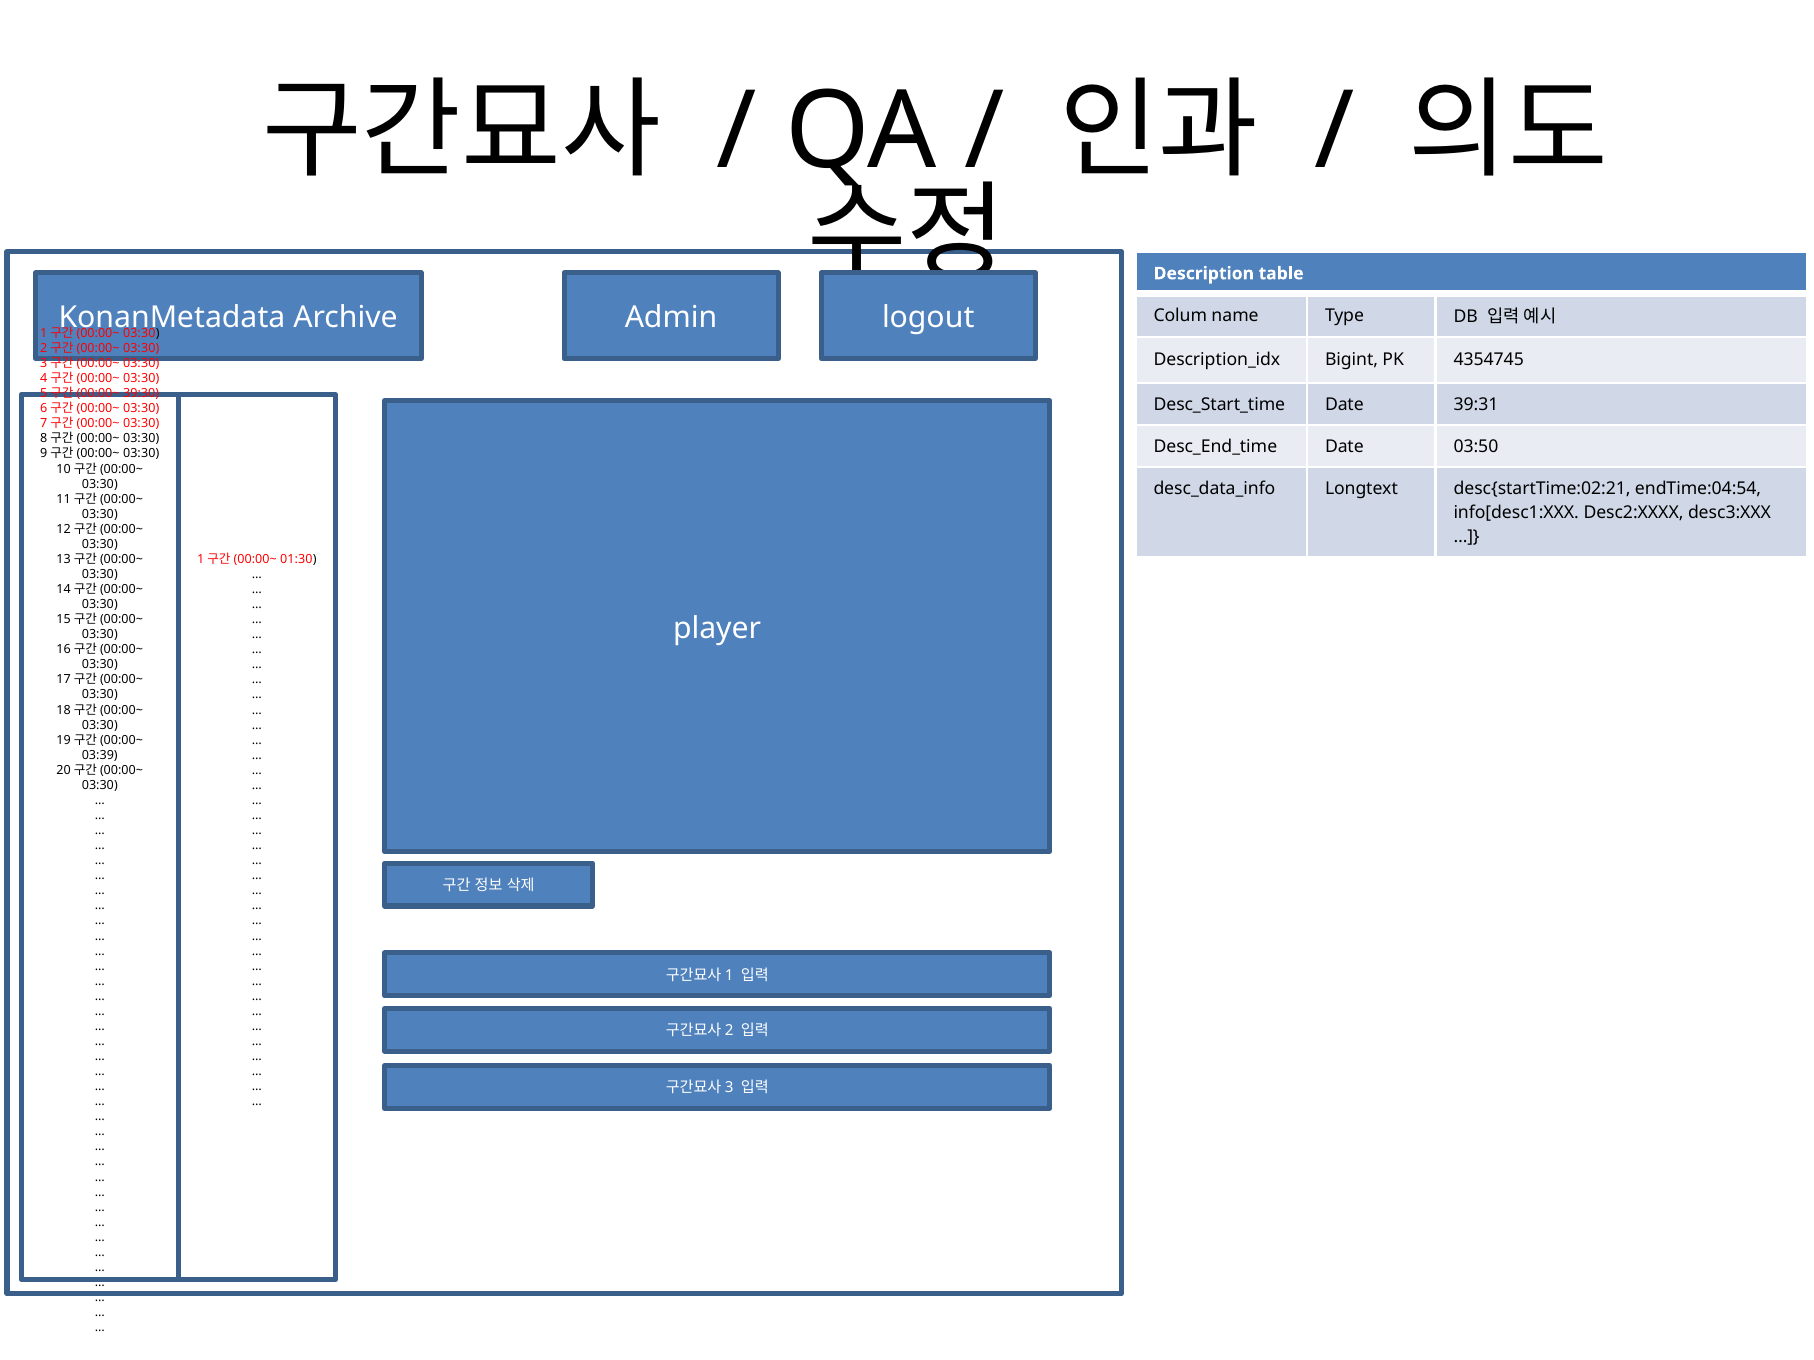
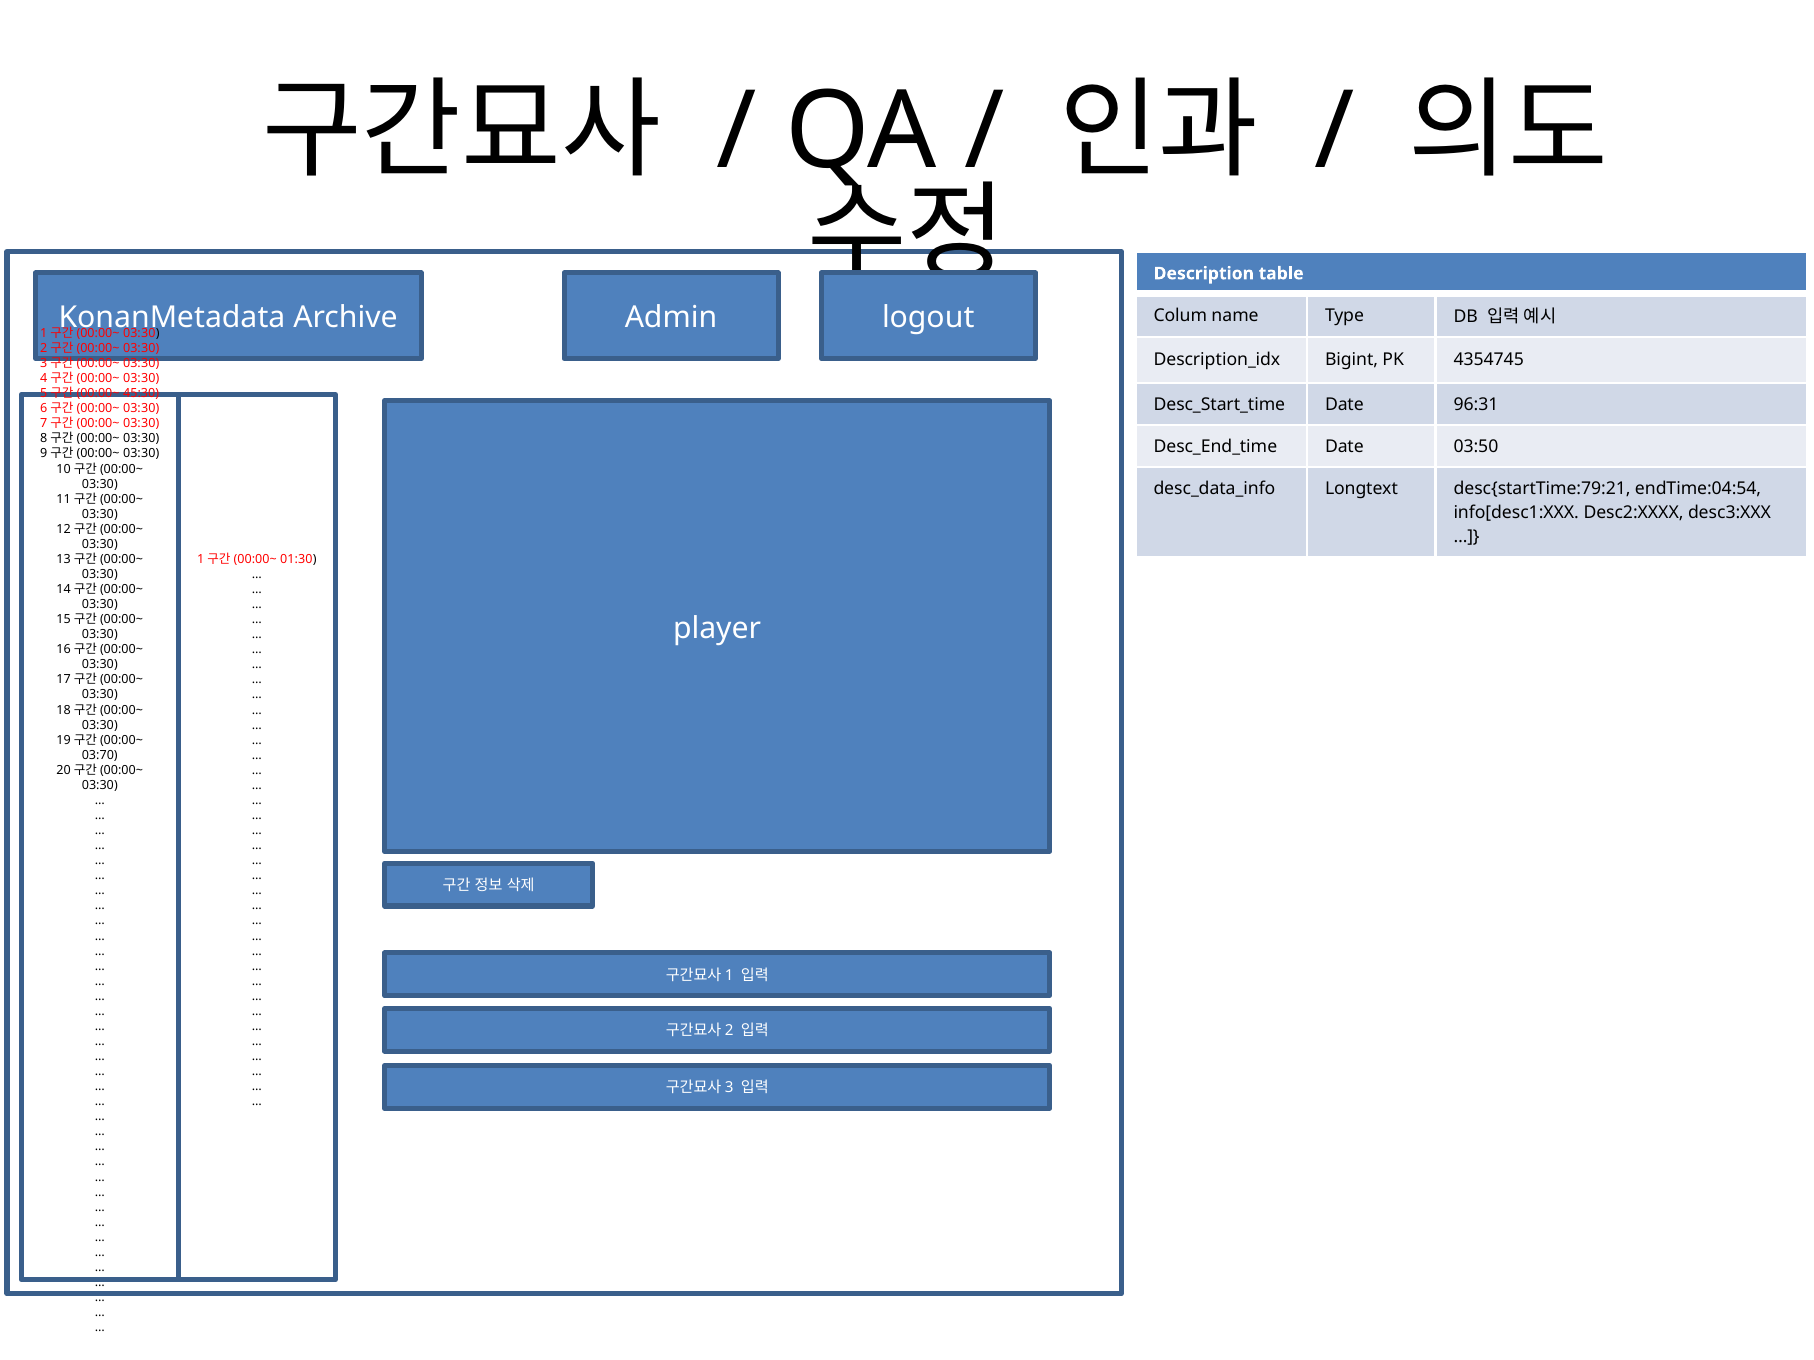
39:30: 39:30 -> 45:30 (141, 394)
39:31: 39:31 -> 96:31 (1476, 405)
desc{startTime:02:21: desc{startTime:02:21 -> desc{startTime:79:21 (1542, 489)
03:39: 03:39 -> 03:70 (100, 755)
